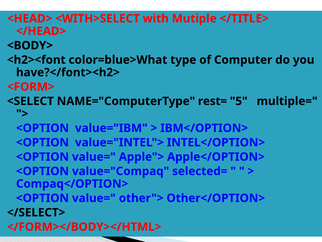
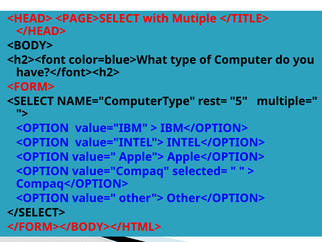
<WITH>SELECT: <WITH>SELECT -> <PAGE>SELECT (97, 19)
